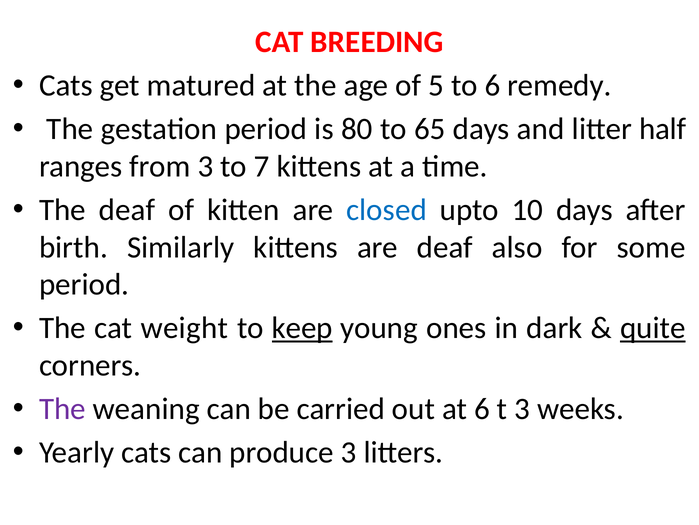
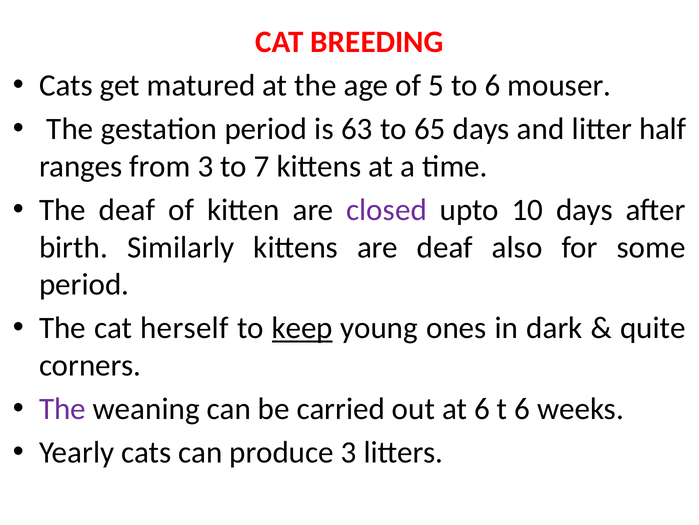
remedy: remedy -> mouser (559, 85)
80: 80 -> 63 (357, 129)
closed colour: blue -> purple (387, 210)
weight: weight -> herself (185, 328)
quite underline: present -> none (653, 328)
t 3: 3 -> 6 (522, 408)
